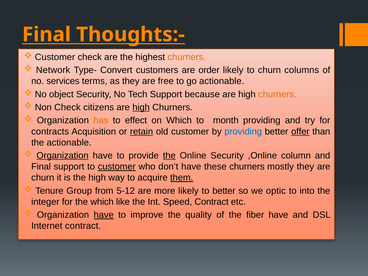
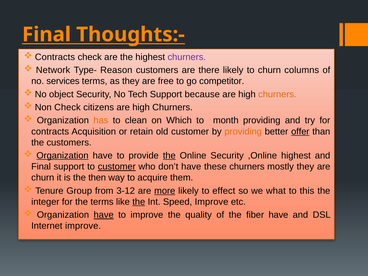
Customer: Customer -> Contracts (55, 57)
churners colour: orange -> purple (187, 57)
Convert: Convert -> Reason (116, 70)
order: order -> there (209, 70)
go actionable: actionable -> competitor (222, 81)
high underline: present -> none (141, 107)
effect: effect -> clean (136, 120)
retain underline: present -> none (141, 131)
providing colour: blue -> orange (243, 131)
the actionable: actionable -> customers (69, 143)
,Online column: column -> highest (296, 156)
the high: high -> then (97, 178)
them underline: present -> none (182, 178)
5-12: 5-12 -> 3-12 (126, 191)
more underline: none -> present (165, 191)
to better: better -> effect (224, 191)
optic: optic -> what (276, 191)
into: into -> this (307, 191)
the which: which -> terms (102, 202)
the underline: none -> present (139, 202)
Speed Contract: Contract -> Improve (212, 202)
Internet contract: contract -> improve (83, 226)
